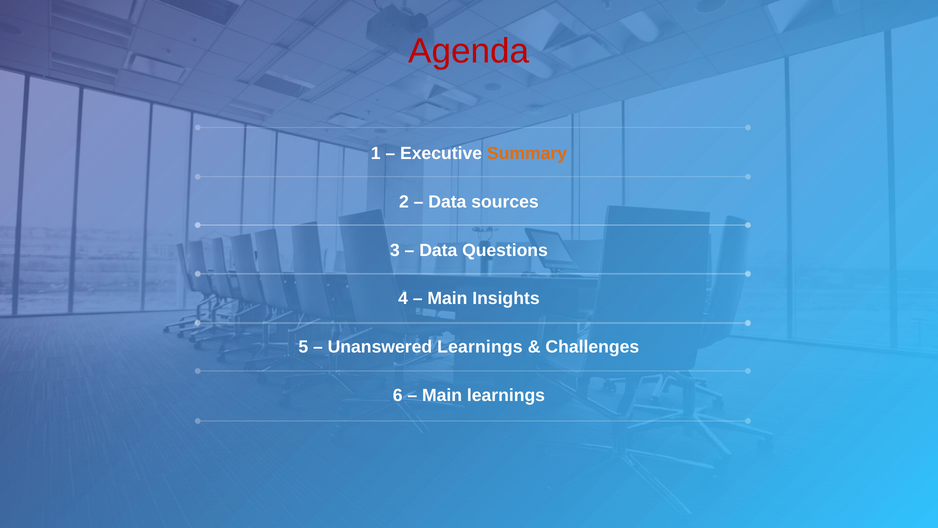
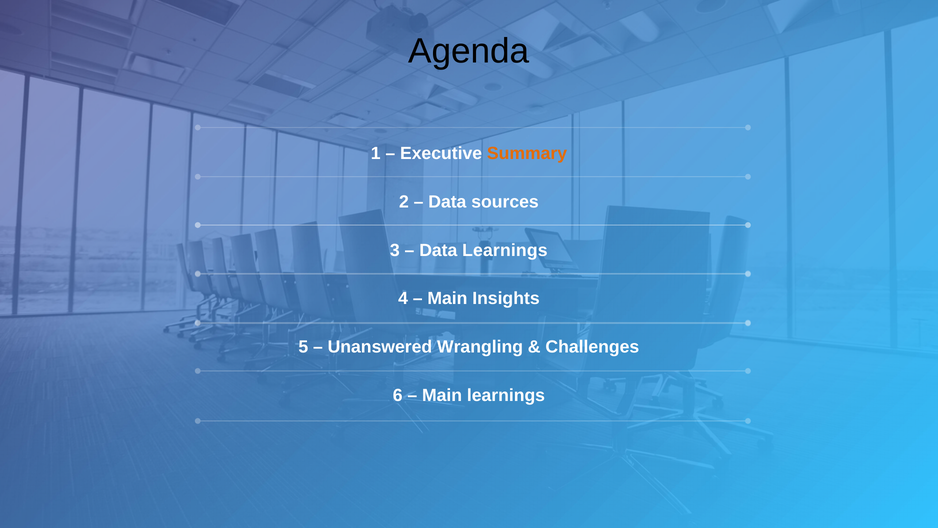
Agenda colour: red -> black (469, 51)
Data Questions: Questions -> Learnings (505, 250)
Unanswered Learnings: Learnings -> Wrangling (480, 347)
